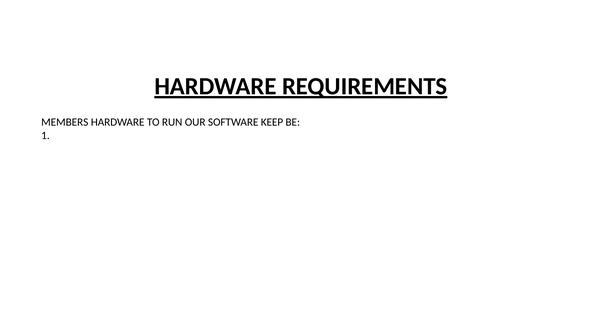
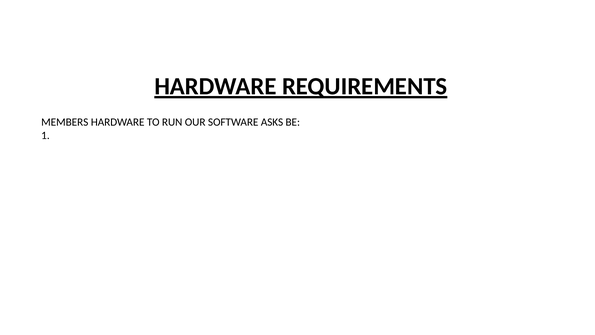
KEEP: KEEP -> ASKS (272, 122)
